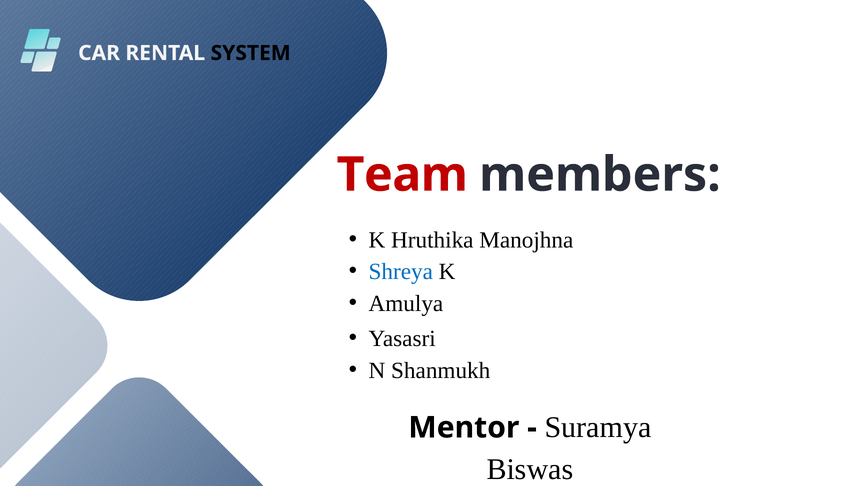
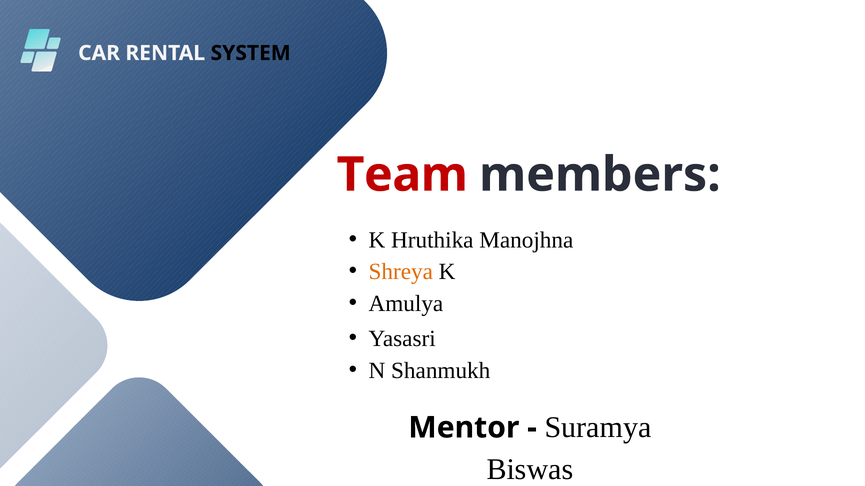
Shreya colour: blue -> orange (401, 272)
